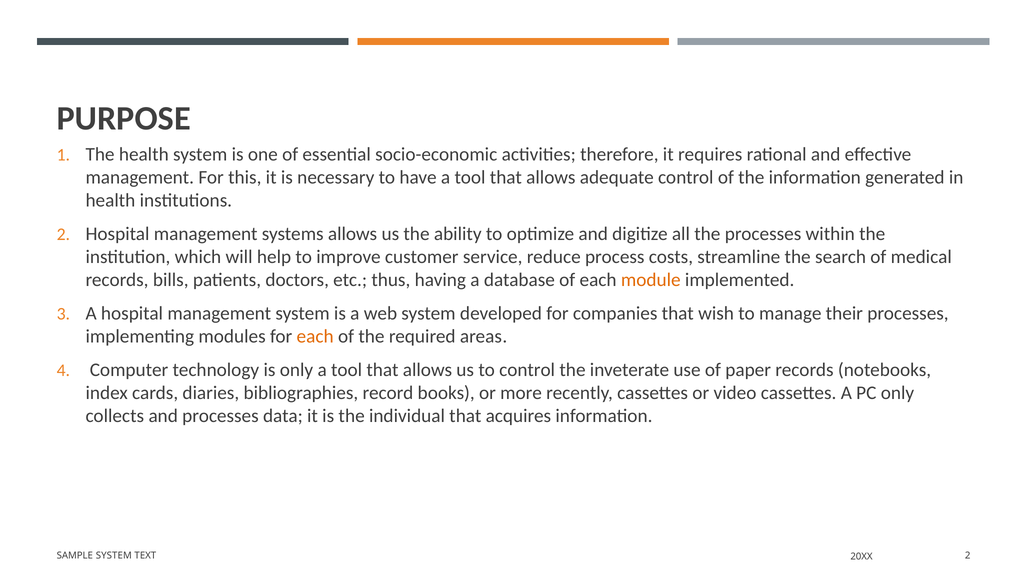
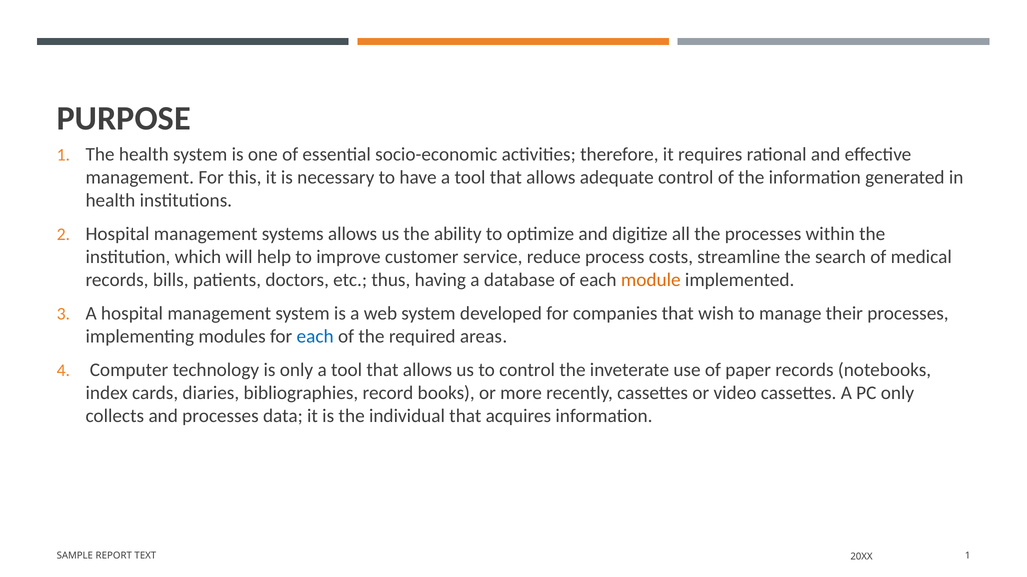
each colour: orange -> blue (315, 337)
SAMPLE SYSTEM: SYSTEM -> REPORT (114, 556)
TEXT 2: 2 -> 1 (968, 556)
